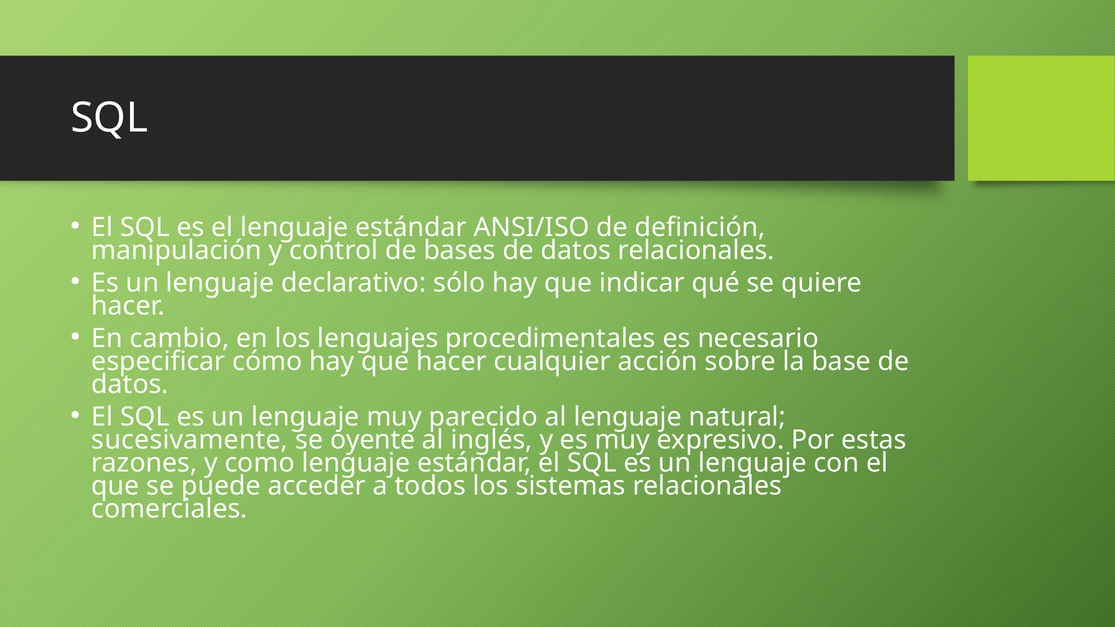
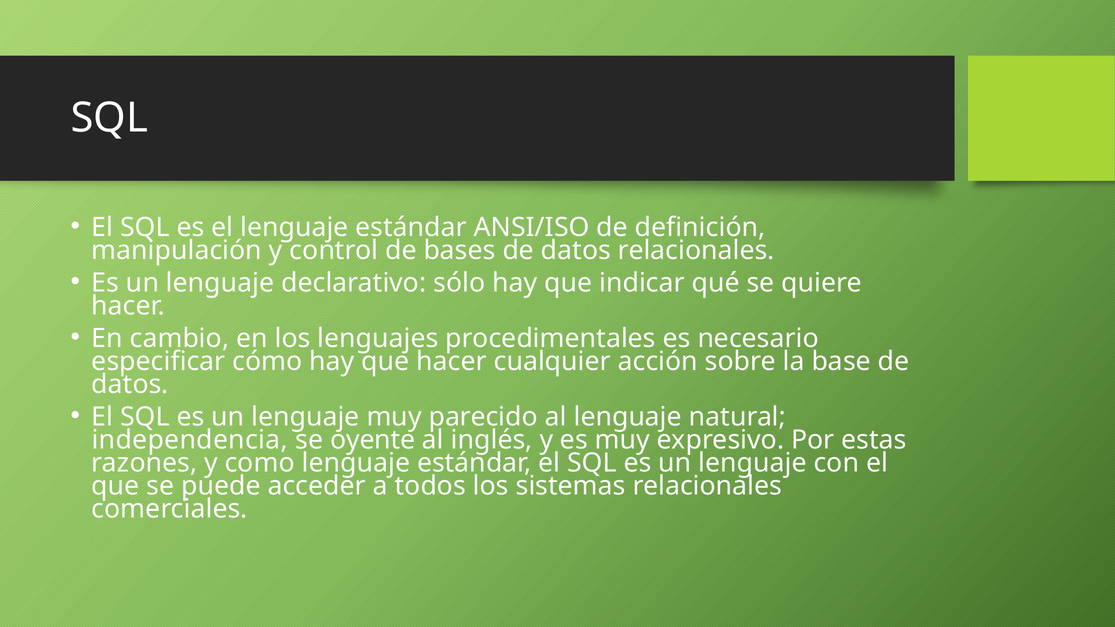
sucesivamente: sucesivamente -> independencia (190, 440)
